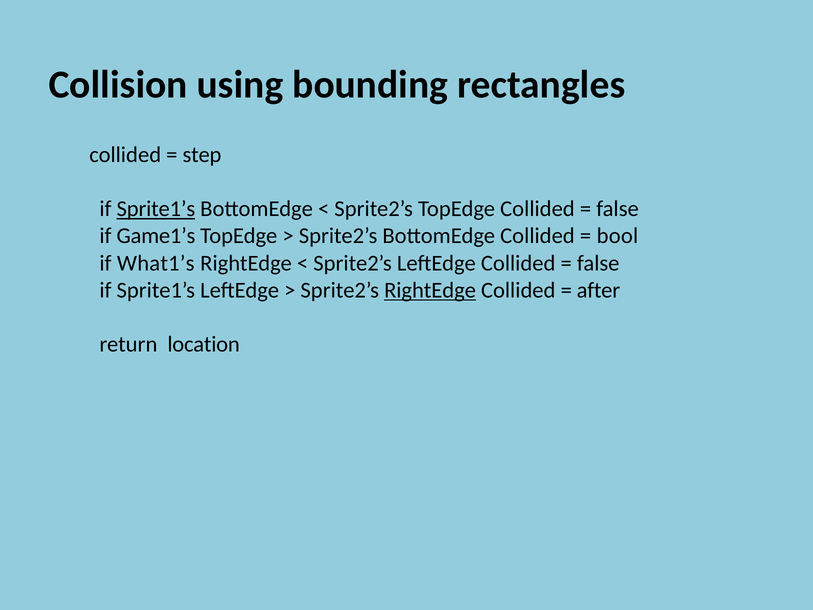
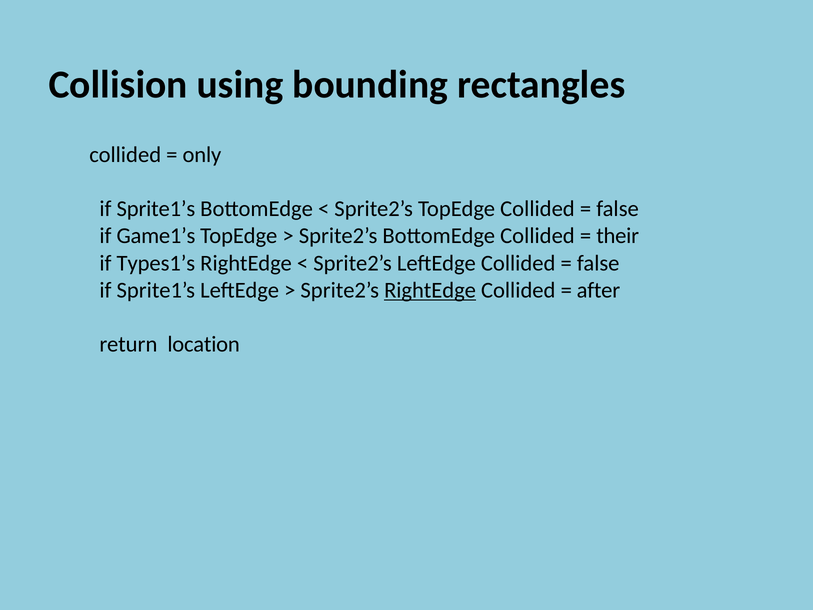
step: step -> only (202, 155)
Sprite1’s underline: present -> none (156, 209)
bool: bool -> their (618, 236)
What1’s: What1’s -> Types1’s (156, 263)
